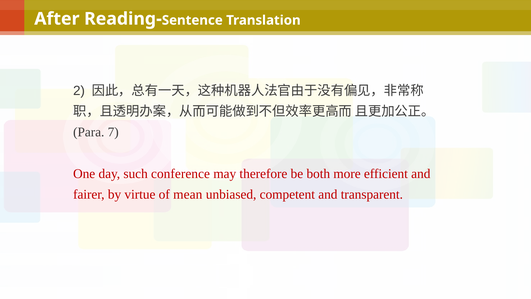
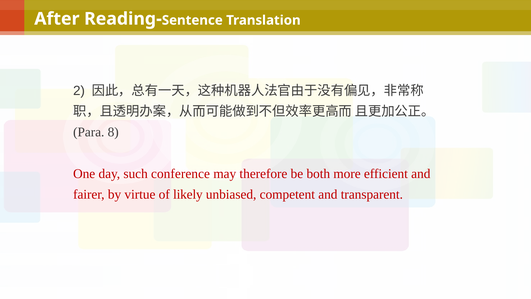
7: 7 -> 8 (113, 132)
mean: mean -> likely (188, 194)
